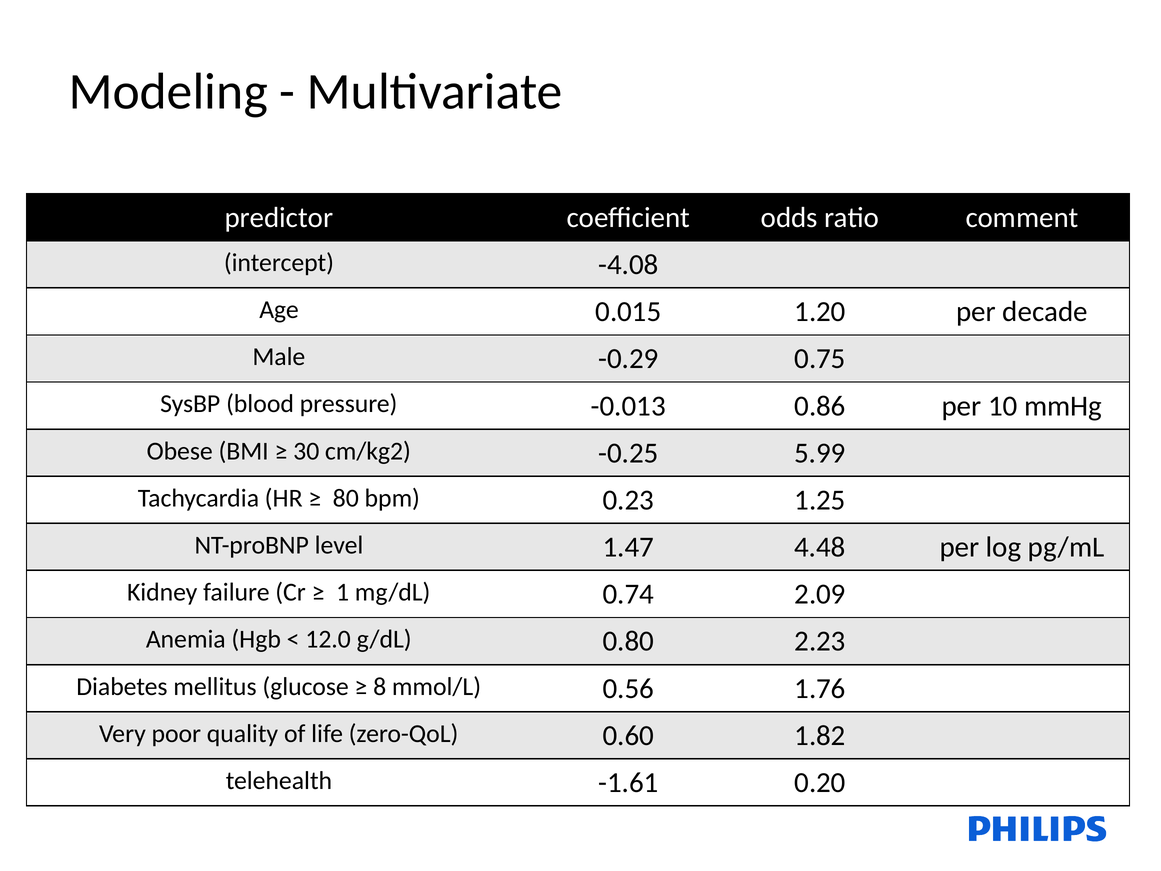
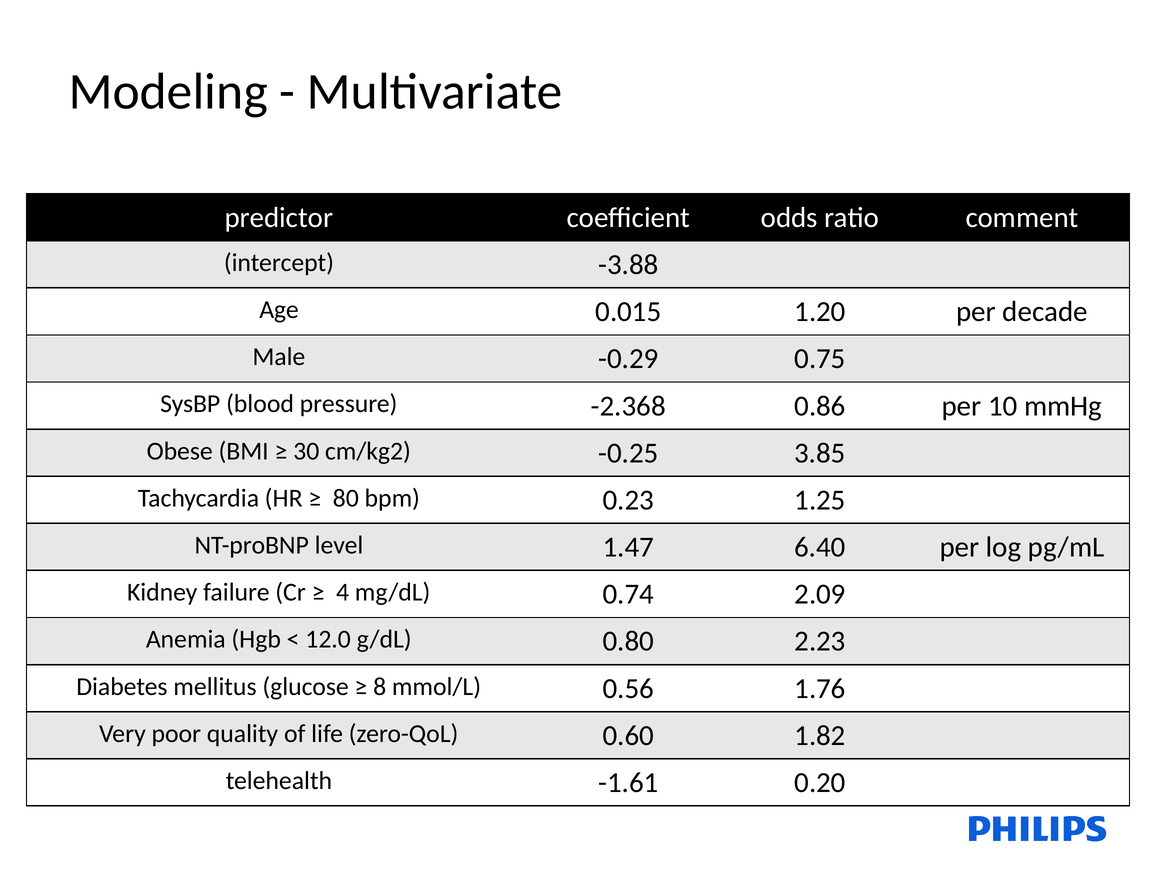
-4.08: -4.08 -> -3.88 (628, 265)
-0.013: -0.013 -> -2.368 (628, 406)
5.99: 5.99 -> 3.85 (820, 453)
4.48: 4.48 -> 6.40 (820, 547)
1: 1 -> 4 (343, 592)
